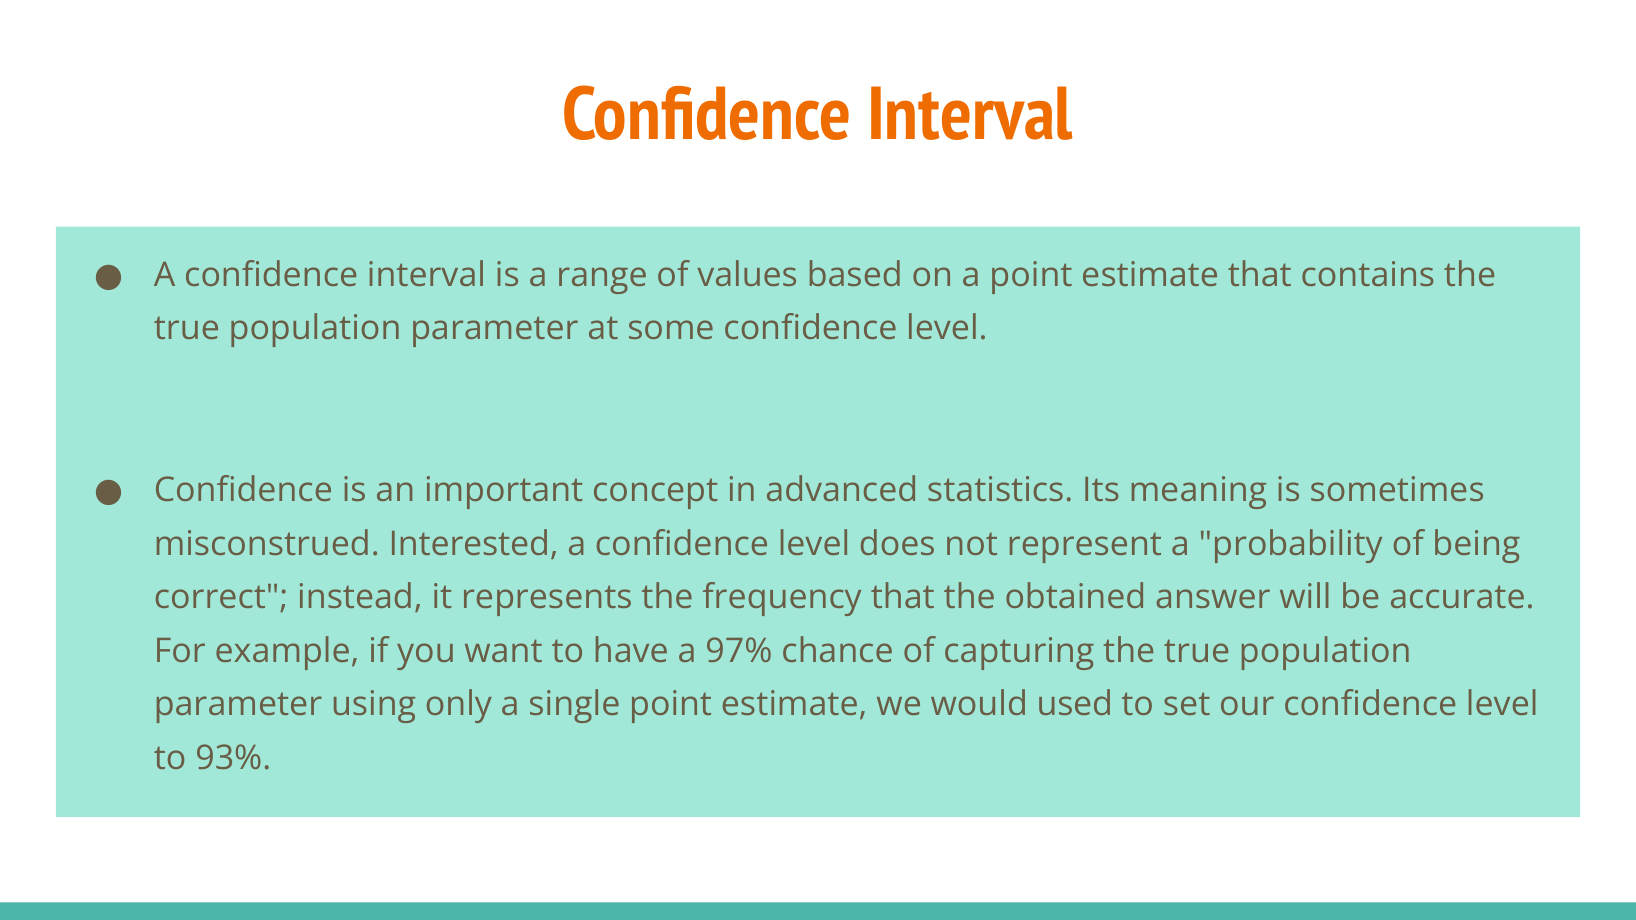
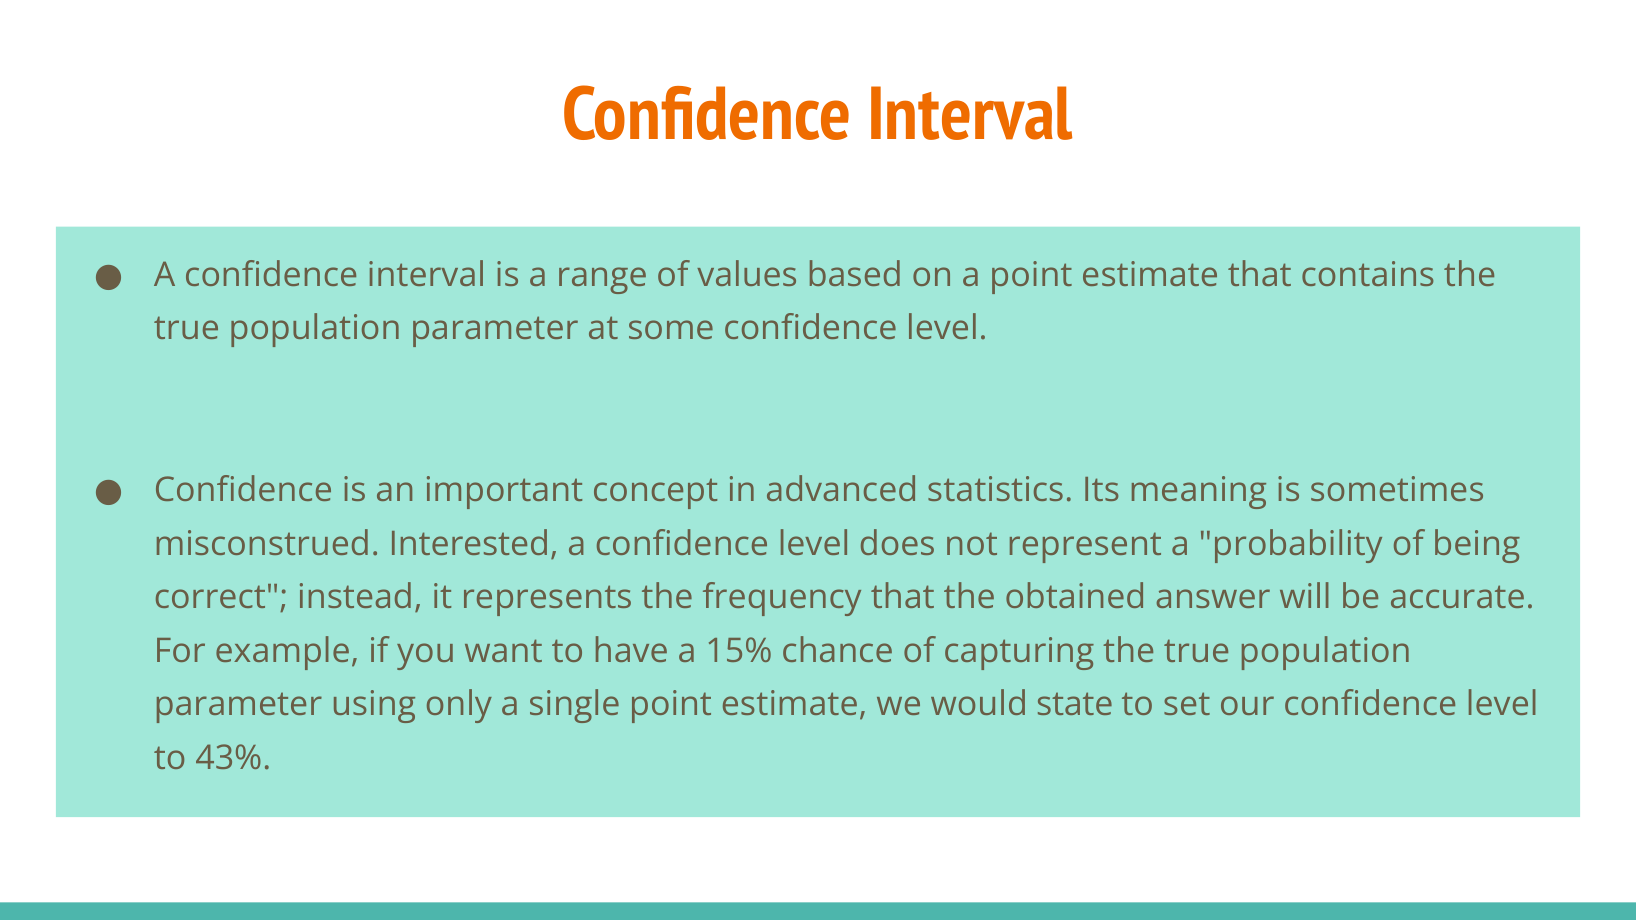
97%: 97% -> 15% (739, 651)
used: used -> state (1075, 705)
93%: 93% -> 43% (233, 758)
